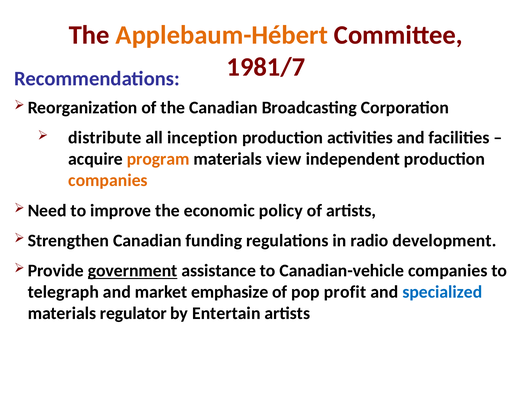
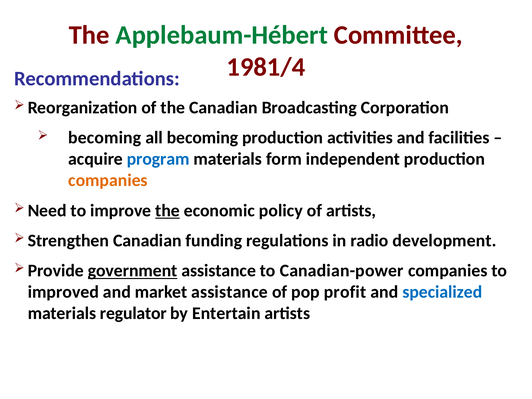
Applebaum-Hébert colour: orange -> green (222, 35)
1981/7: 1981/7 -> 1981/4 (266, 67)
distribute: distribute -> becoming (105, 138)
all inception: inception -> becoming (203, 138)
program colour: orange -> blue (158, 159)
view: view -> form (284, 159)
the underline: none -> present (168, 210)
Canadian-vehicle: Canadian-vehicle -> Canadian-power (342, 271)
telegraph: telegraph -> improved (63, 292)
market emphasize: emphasize -> assistance (230, 292)
